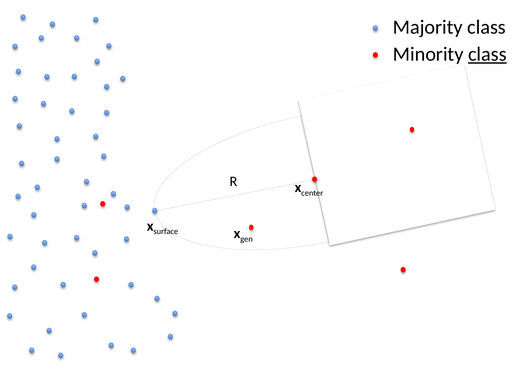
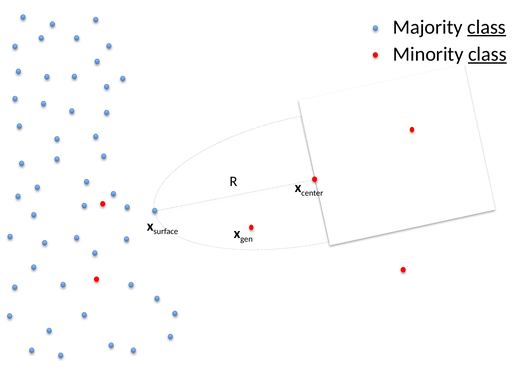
class underline: none -> present (487, 27)
